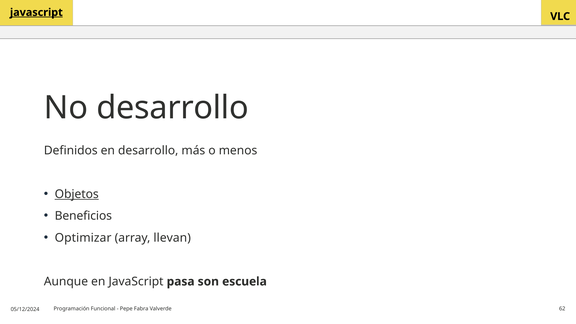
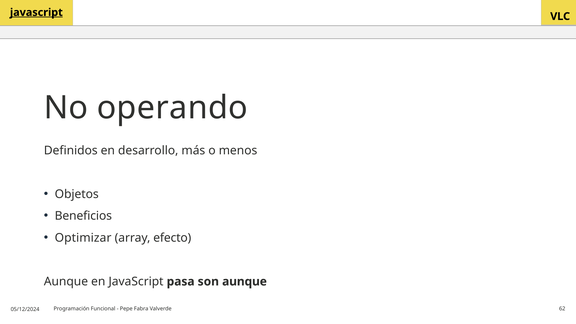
No desarrollo: desarrollo -> operando (172, 108)
Objetos underline: present -> none (77, 194)
llevan: llevan -> efecto (172, 238)
son escuela: escuela -> aunque (244, 282)
